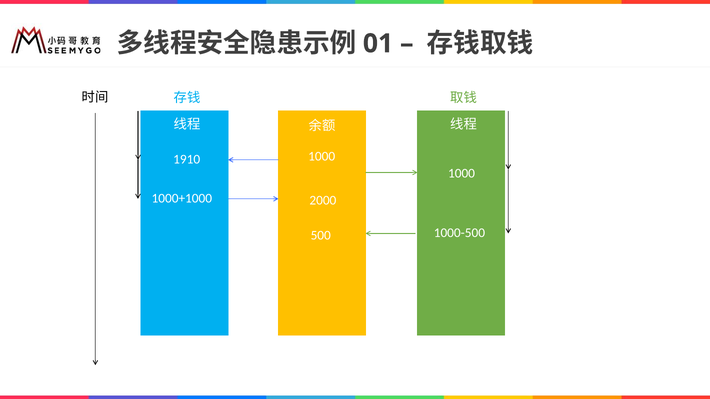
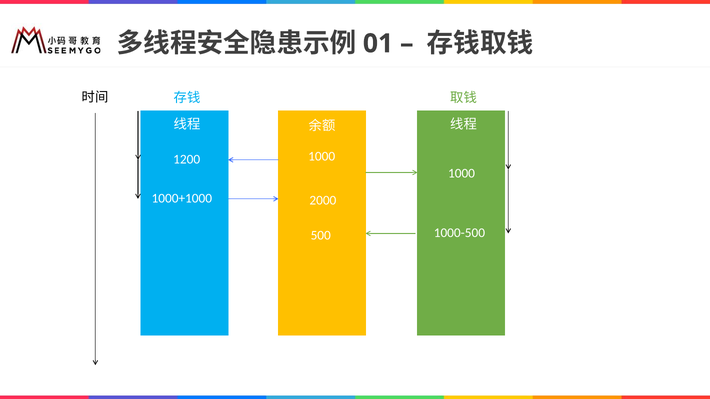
1910: 1910 -> 1200 (187, 160)
